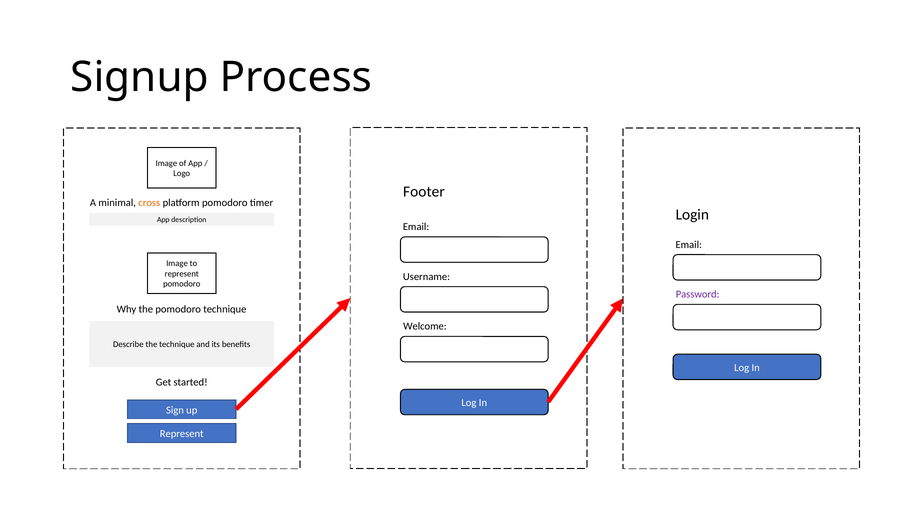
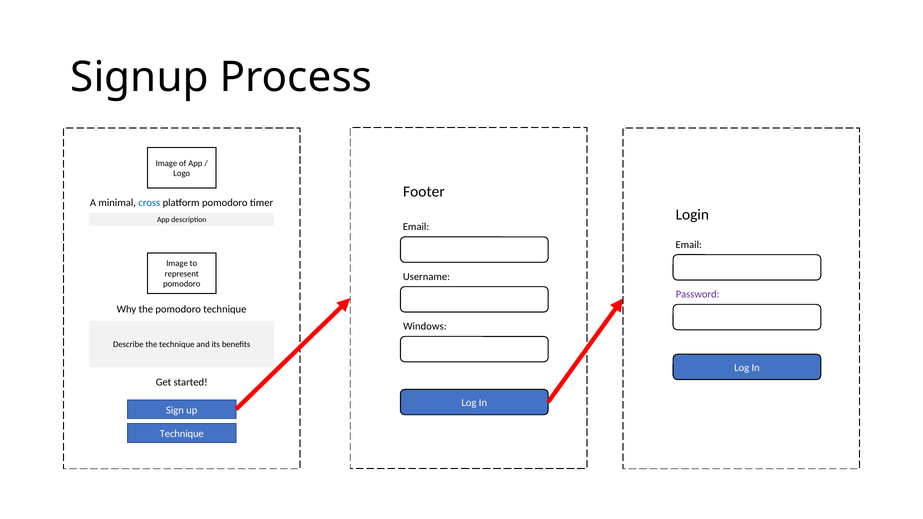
cross colour: orange -> blue (149, 203)
Welcome: Welcome -> Windows (425, 326)
Represent: Represent -> Technique (182, 434)
